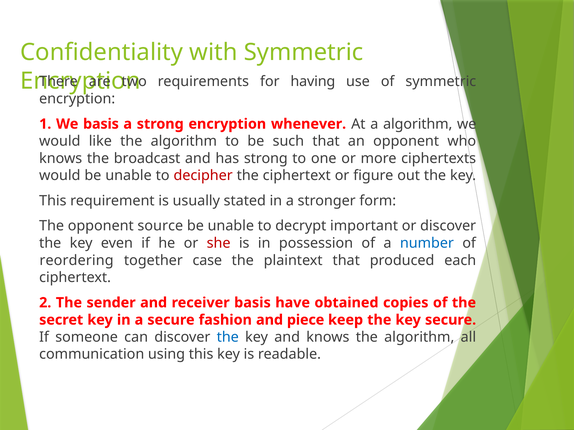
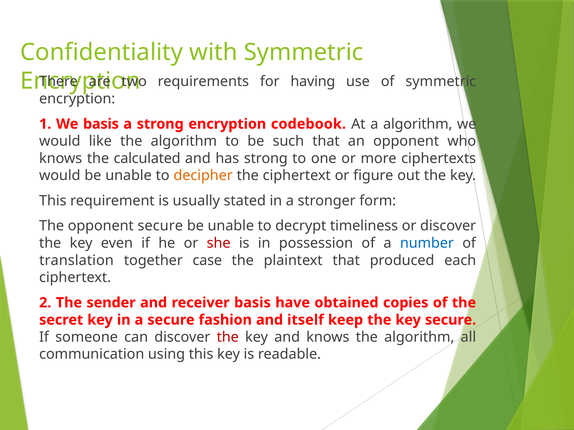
whenever: whenever -> codebook (308, 124)
broadcast: broadcast -> calculated (147, 159)
decipher colour: red -> orange (203, 176)
opponent source: source -> secure (160, 226)
important: important -> timeliness (364, 226)
reordering: reordering -> translation (77, 261)
piece: piece -> itself (305, 320)
the colour: blue -> red (228, 337)
